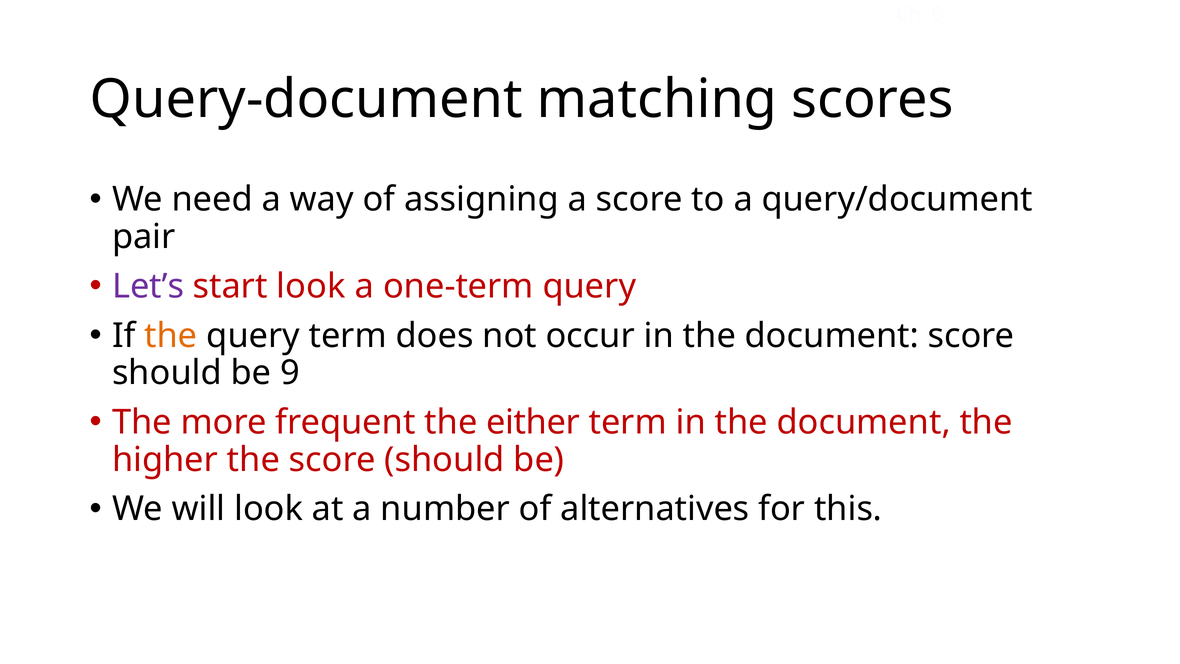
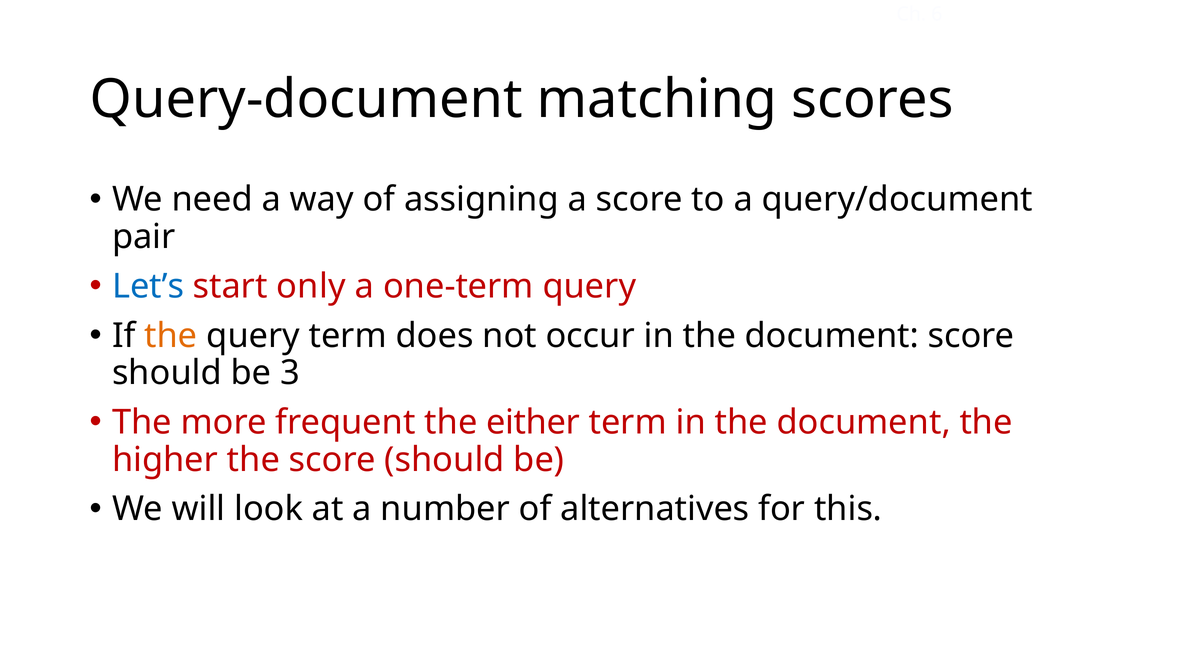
Let’s colour: purple -> blue (148, 286)
start look: look -> only (311, 286)
9: 9 -> 3 (290, 373)
